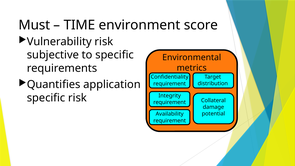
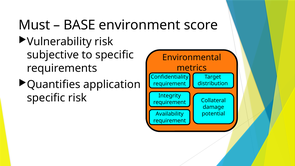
TIME: TIME -> BASE (79, 25)
